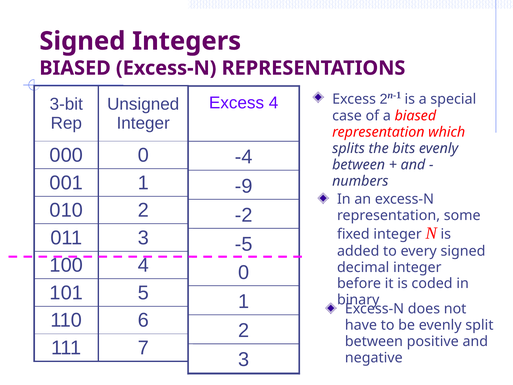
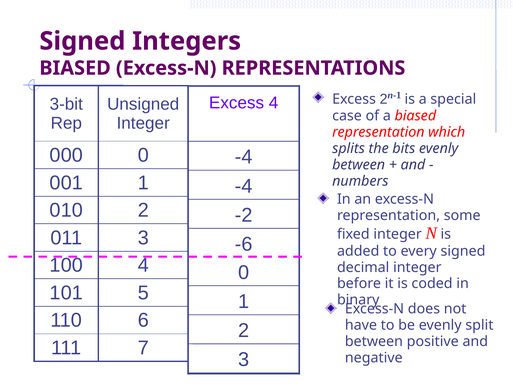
-9: -9 -> -4 (244, 186)
-5: -5 -> -6 (244, 244)
